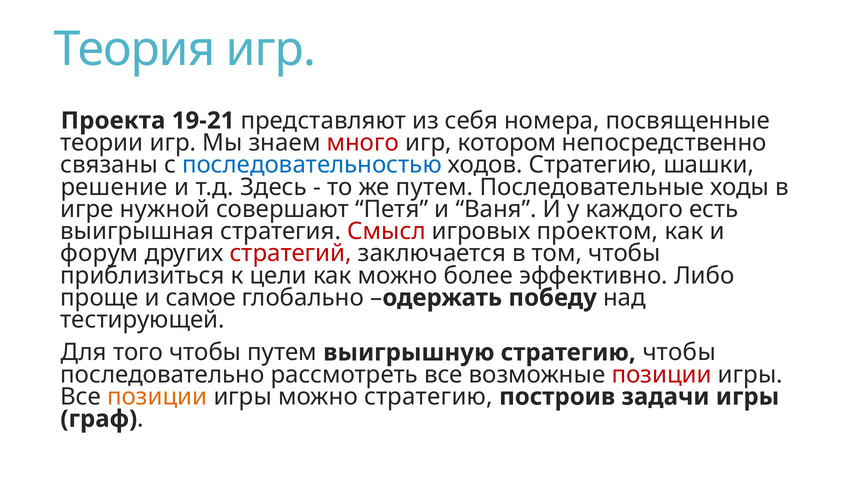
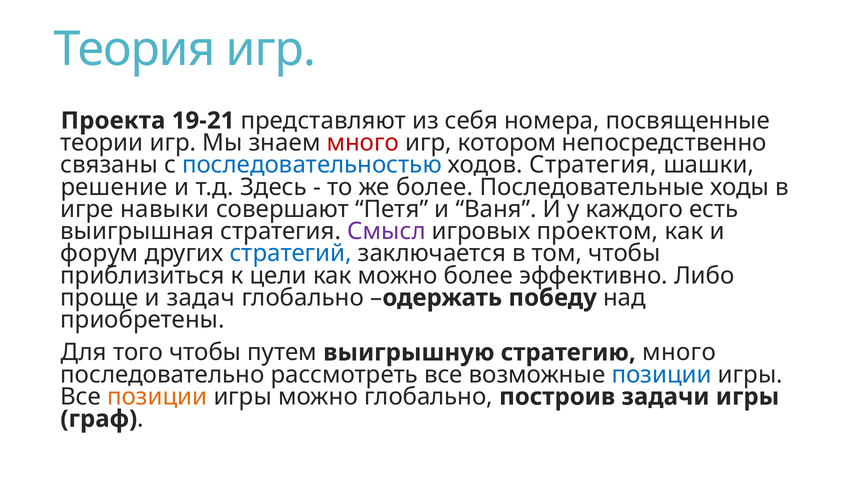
ходов Стратегию: Стратегию -> Стратегия (593, 165)
же путем: путем -> более (435, 187)
нужной: нужной -> навыки (165, 209)
Смысл colour: red -> purple (387, 231)
стратегий colour: red -> blue (291, 253)
самое: самое -> задач (201, 297)
тестирующей: тестирующей -> приобретены (142, 320)
стратегию чтобы: чтобы -> много (679, 352)
позиции colour: red -> blue (662, 374)
можно стратегию: стратегию -> глобально (428, 396)
